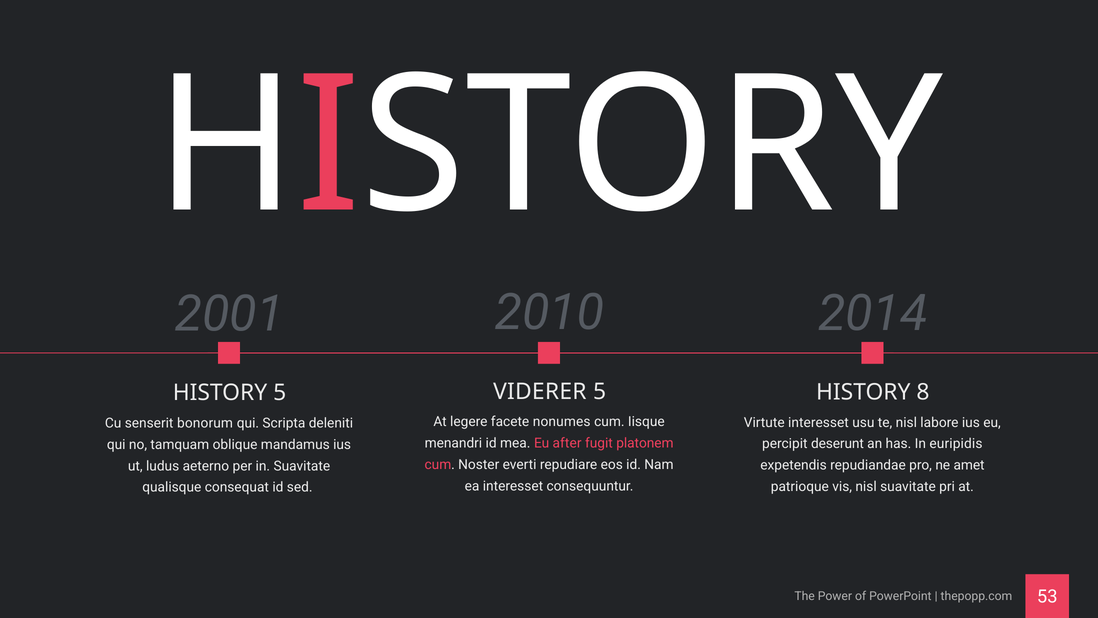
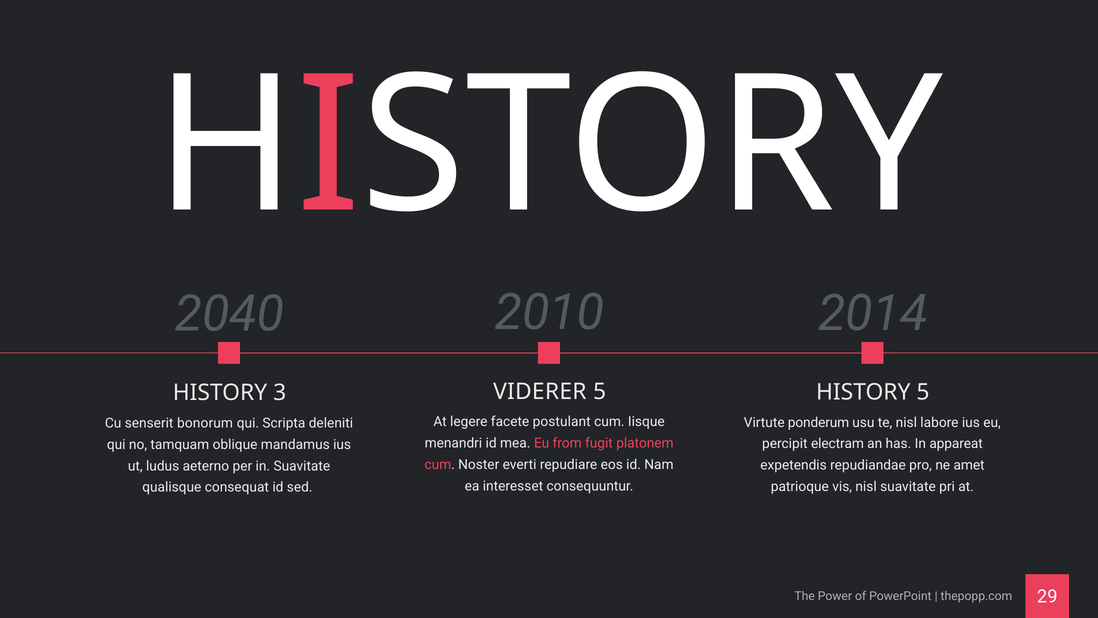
2001: 2001 -> 2040 (229, 314)
HISTORY 8: 8 -> 5 (923, 392)
HISTORY 5: 5 -> 3 (280, 393)
nonumes: nonumes -> postulant (562, 422)
Virtute interesset: interesset -> ponderum (819, 422)
after: after -> from (567, 443)
deserunt: deserunt -> electram (837, 444)
euripidis: euripidis -> appareat (956, 444)
53: 53 -> 29 (1047, 596)
